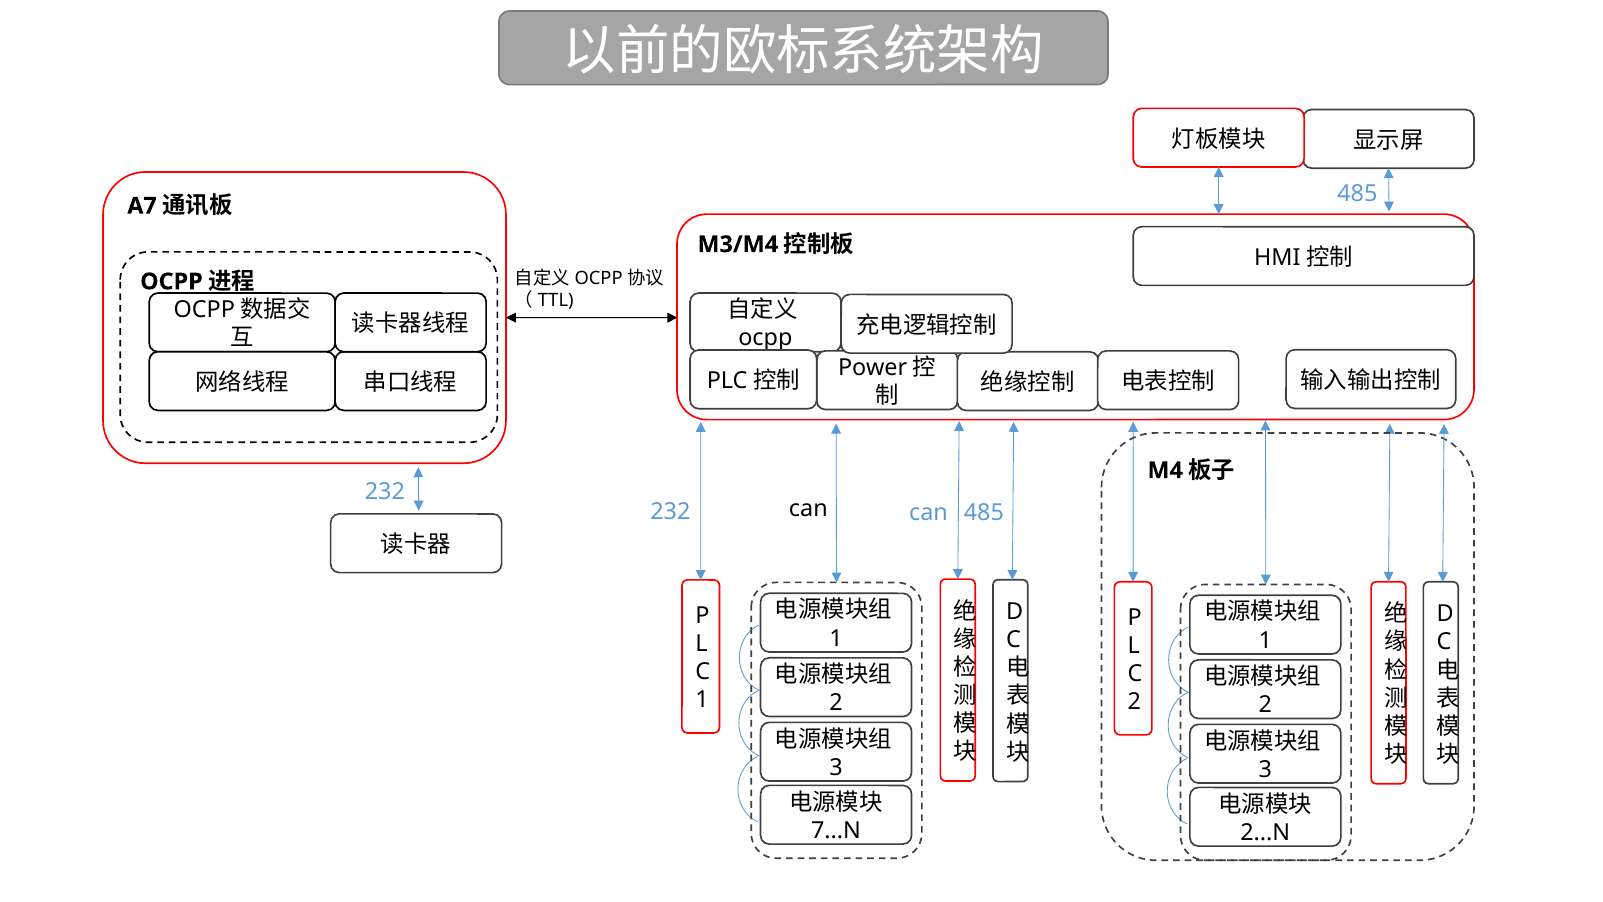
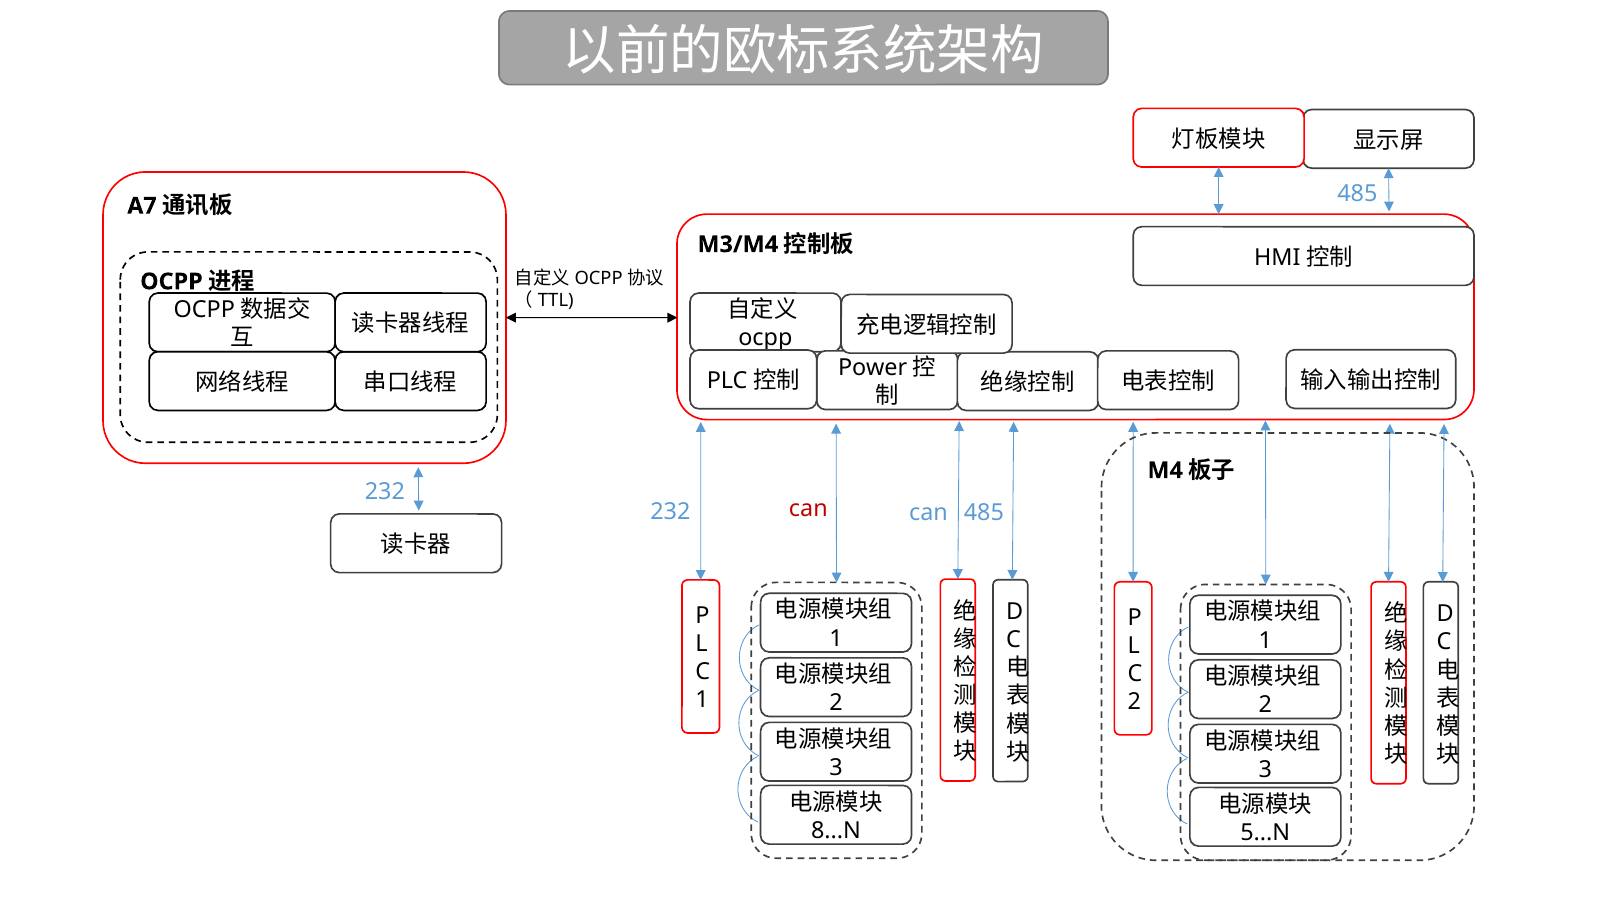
can colour: black -> red (808, 508)
7...N: 7...N -> 8...N (836, 830)
2...N: 2...N -> 5...N (1265, 832)
